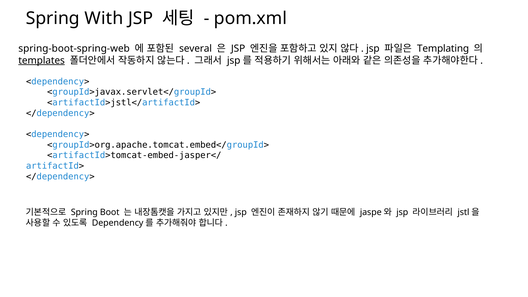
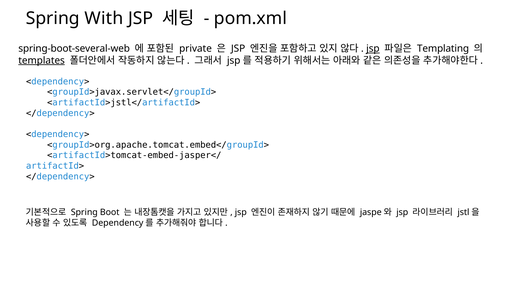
spring-boot-spring-web: spring-boot-spring-web -> spring-boot-several-web (74, 49)
several: several -> private (196, 49)
jsp underline: none -> present (373, 49)
